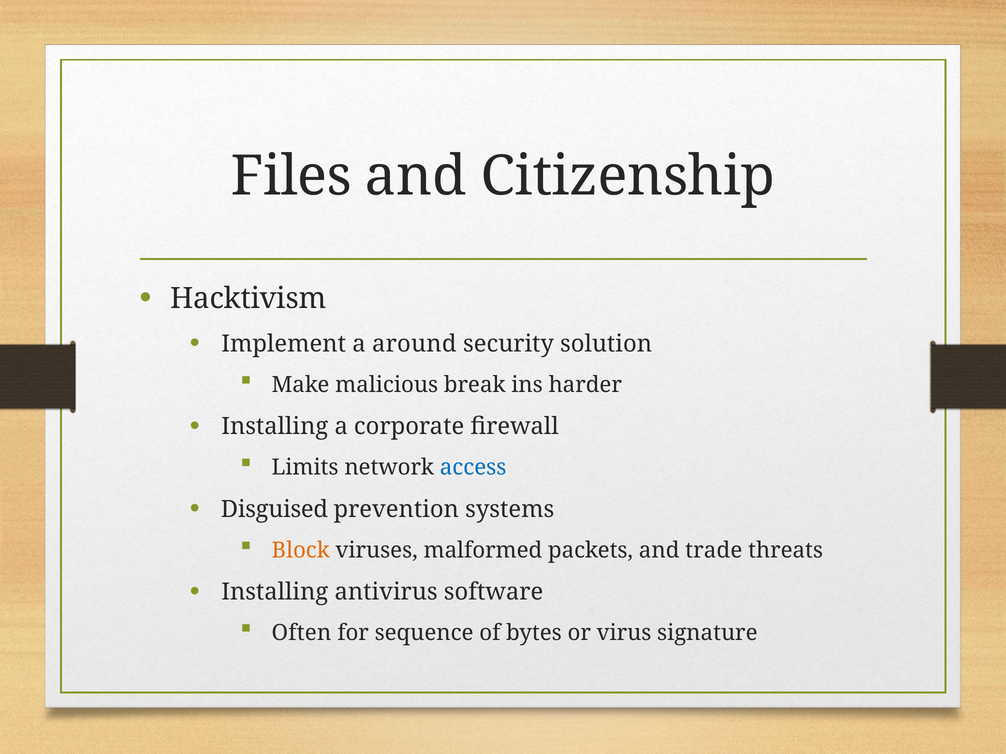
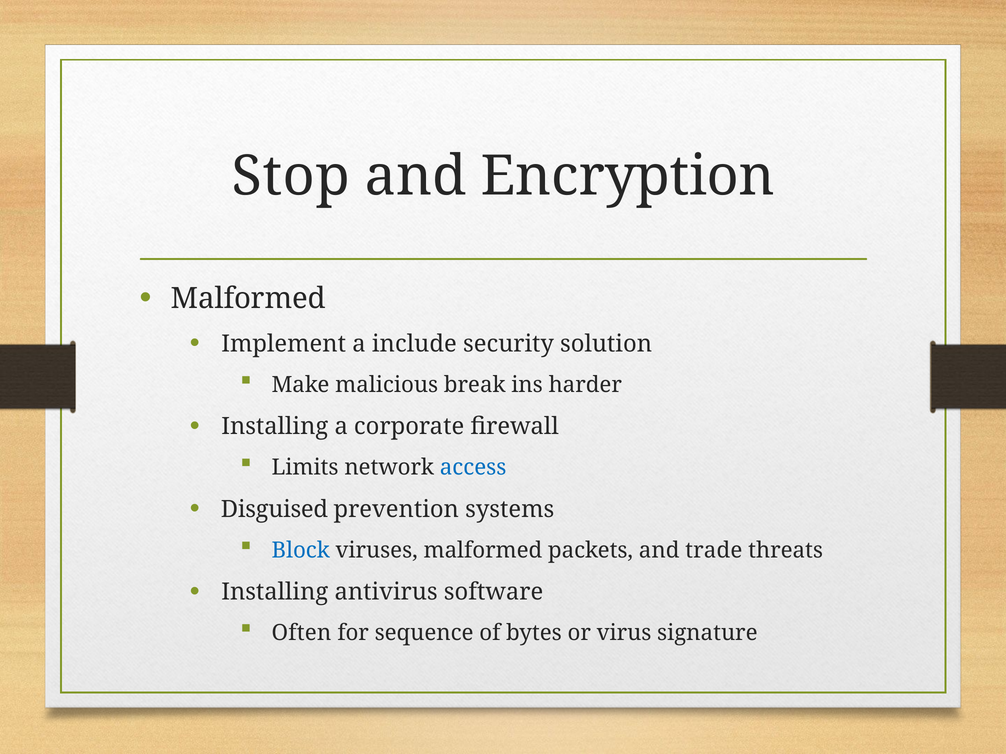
Files: Files -> Stop (291, 176)
Citizenship: Citizenship -> Encryption (628, 176)
Hacktivism: Hacktivism -> Malformed (248, 299)
around: around -> include (414, 344)
Block colour: orange -> blue (301, 551)
